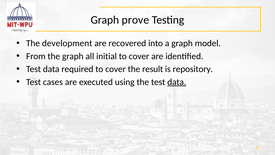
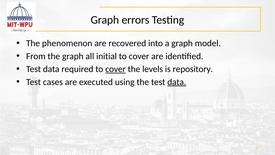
prove: prove -> errors (136, 20)
development: development -> phenomenon (67, 43)
cover underline: none -> present (116, 69)
result: result -> levels (153, 69)
